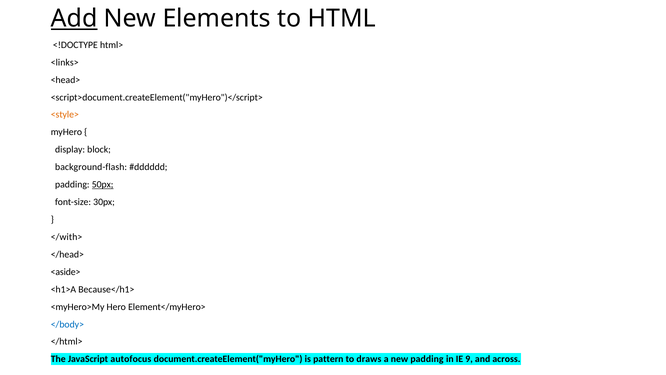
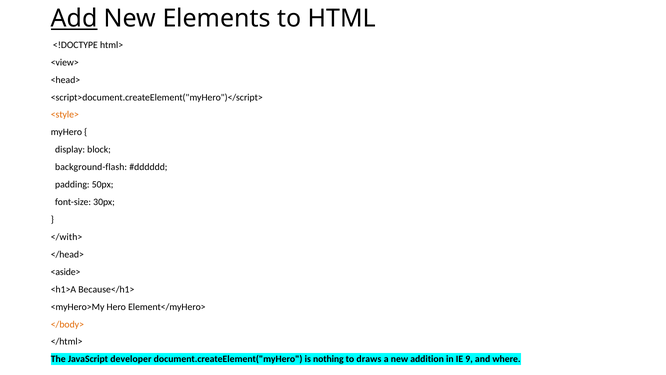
<links>: <links> -> <view> (65, 62)
50px underline: present -> none (103, 184)
</body> colour: blue -> orange (67, 324)
autofocus: autofocus -> developer (131, 359)
pattern: pattern -> nothing (328, 359)
new padding: padding -> addition (427, 359)
across: across -> where (506, 359)
